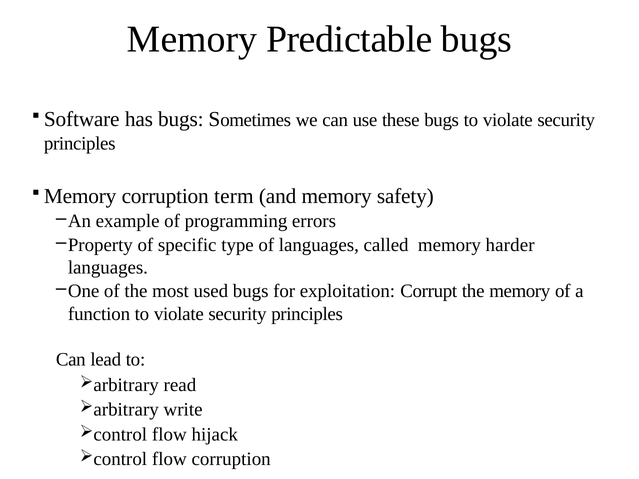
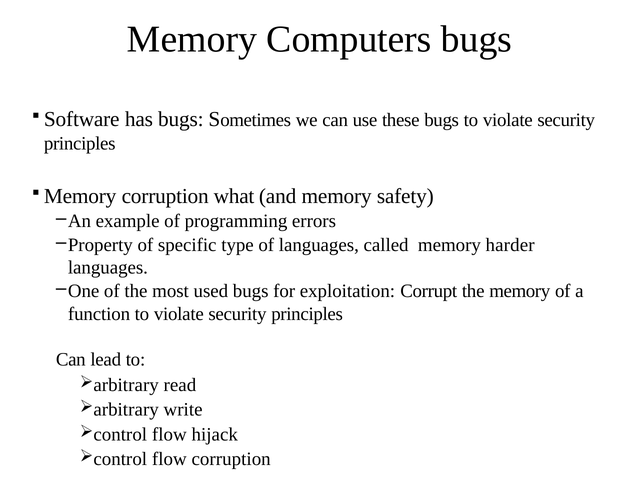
Predictable: Predictable -> Computers (349, 39)
term: term -> what (234, 196)
